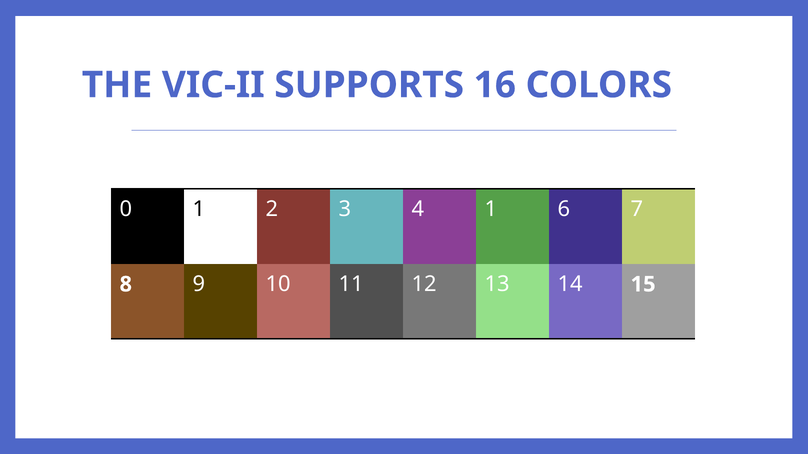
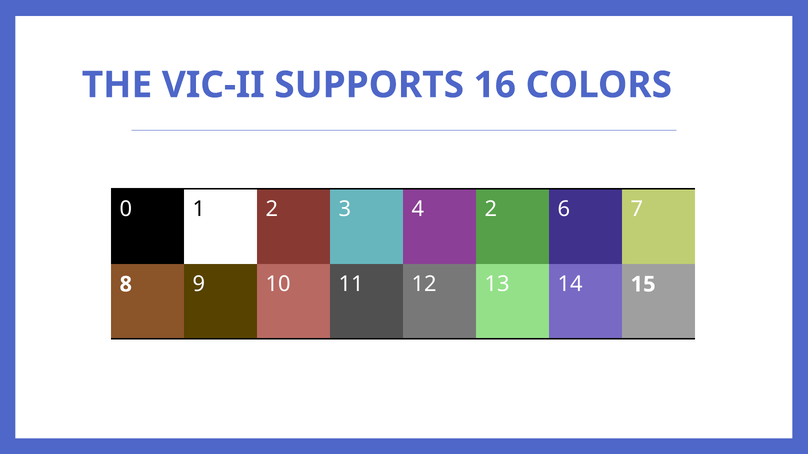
4 1: 1 -> 2 (491, 209)
